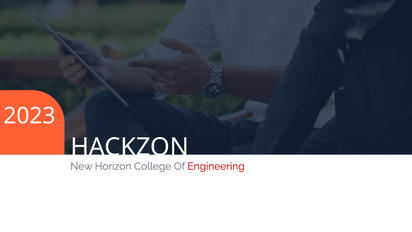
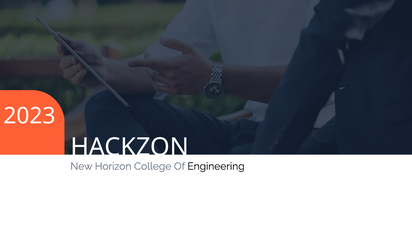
Engineering colour: red -> black (216, 166)
